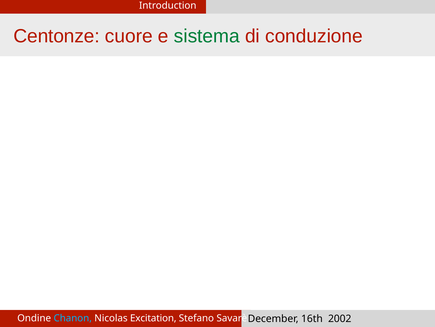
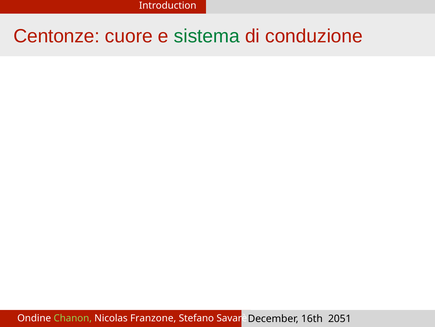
Chanon colour: light blue -> light green (73, 318)
Excitation: Excitation -> Franzone (153, 318)
2002: 2002 -> 2051 (340, 318)
